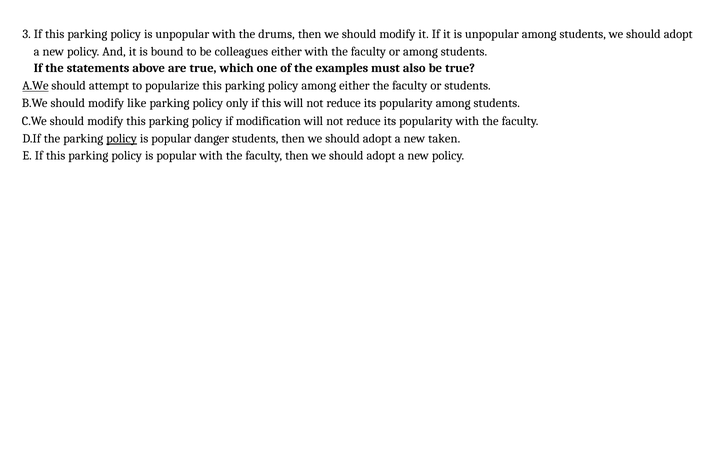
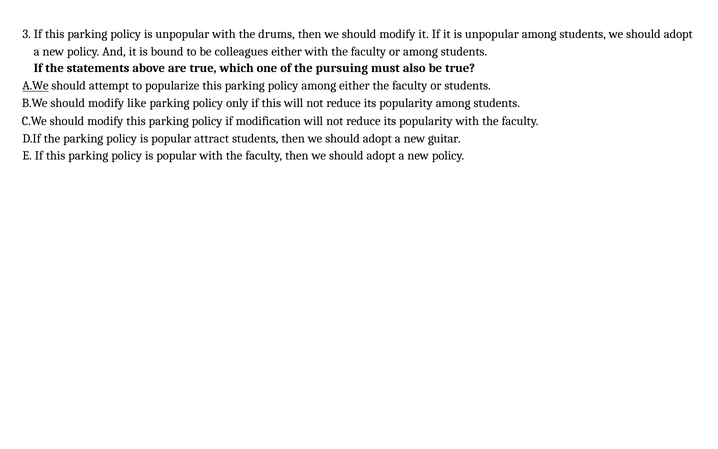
examples: examples -> pursuing (342, 68)
policy underline: present -> none (122, 139)
danger: danger -> attract (212, 139)
taken: taken -> guitar (444, 139)
